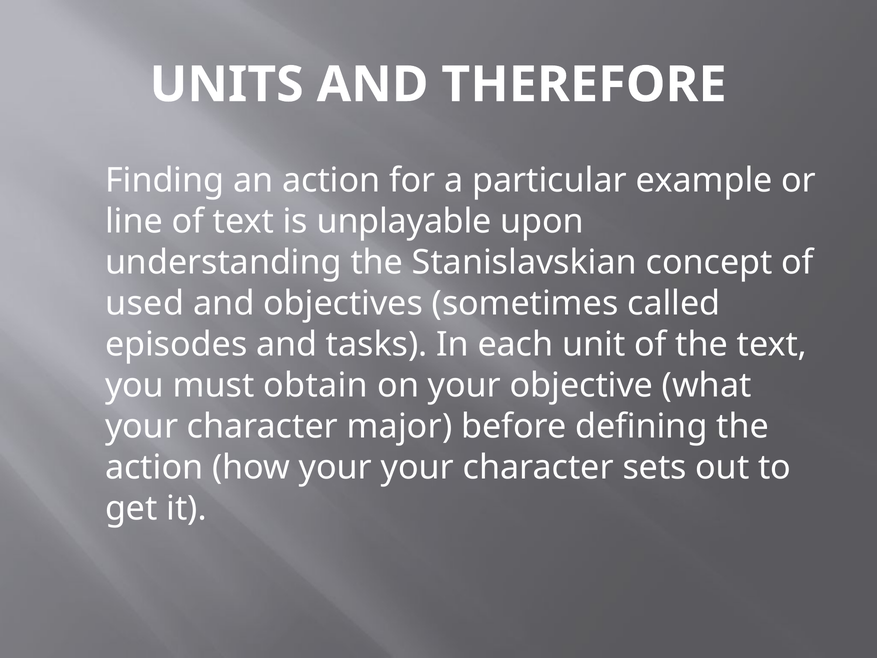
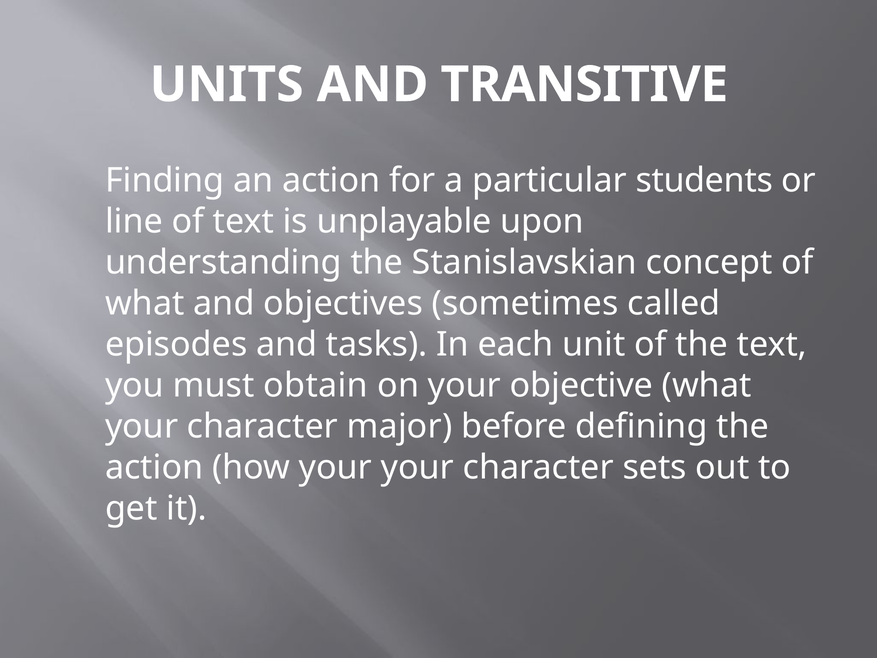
THEREFORE: THEREFORE -> TRANSITIVE (584, 85)
example: example -> students (704, 181)
used: used -> what (145, 303)
